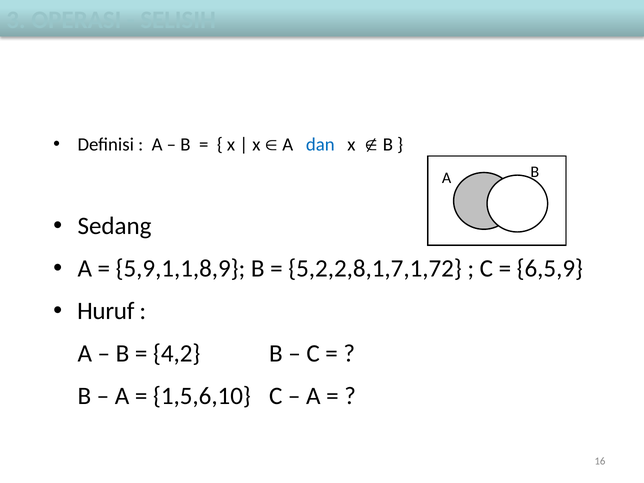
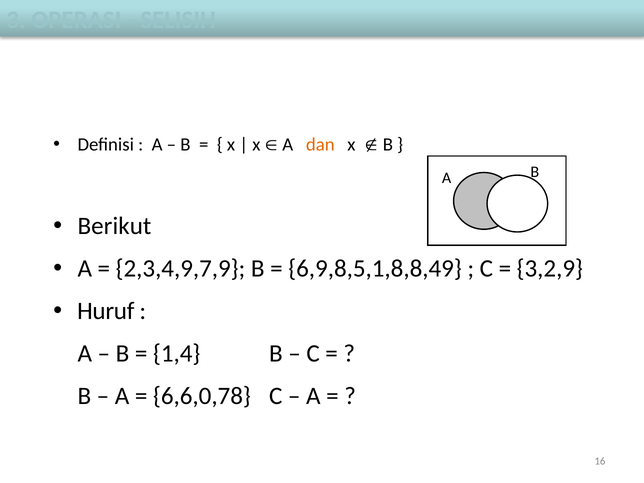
dan colour: blue -> orange (320, 144)
Sedang: Sedang -> Berikut (114, 226)
5,9,1,1,8,9: 5,9,1,1,8,9 -> 2,3,4,9,7,9 (180, 269)
5,2,2,8,1,7,1,72: 5,2,2,8,1,7,1,72 -> 6,9,8,5,1,8,8,49 (375, 269)
6,5,9: 6,5,9 -> 3,2,9 (550, 269)
4,2: 4,2 -> 1,4 (177, 354)
1,5,6,10: 1,5,6,10 -> 6,6,0,78 (202, 396)
